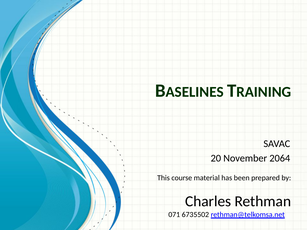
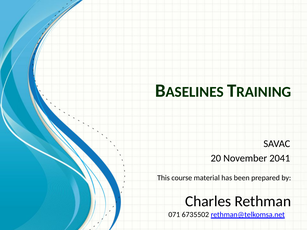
2064: 2064 -> 2041 (280, 158)
